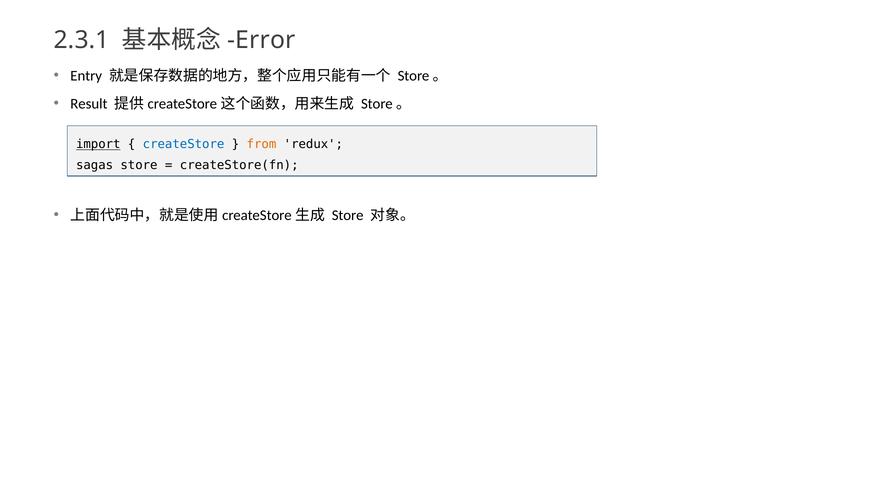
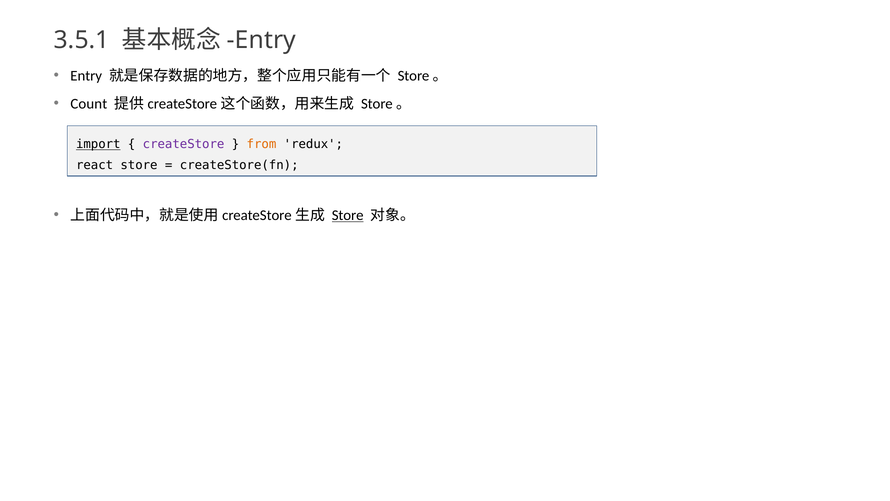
2.3.1: 2.3.1 -> 3.5.1 (82, 40)
Error: Error -> Entry (261, 40)
Result: Result -> Count (89, 104)
createStore colour: blue -> purple (184, 144)
sagas: sagas -> react (95, 165)
Store underline: none -> present (348, 215)
